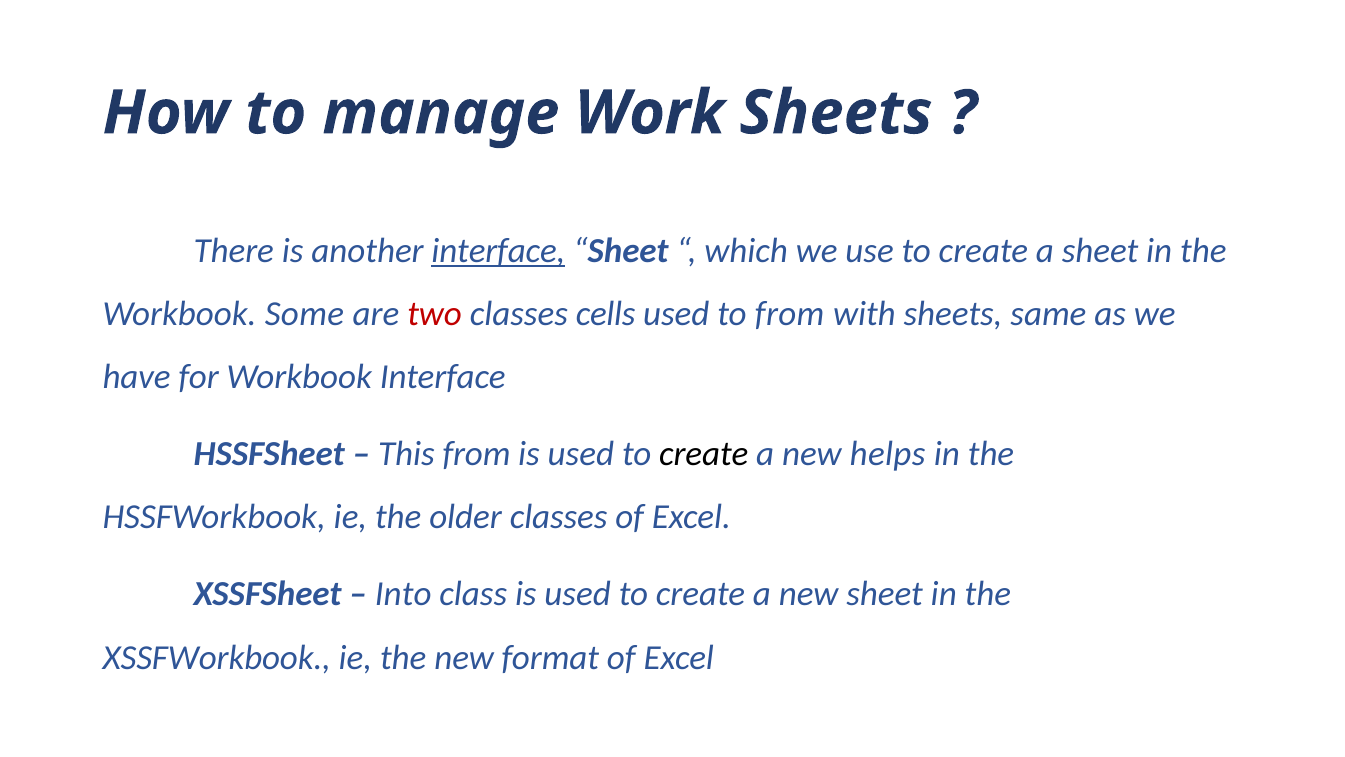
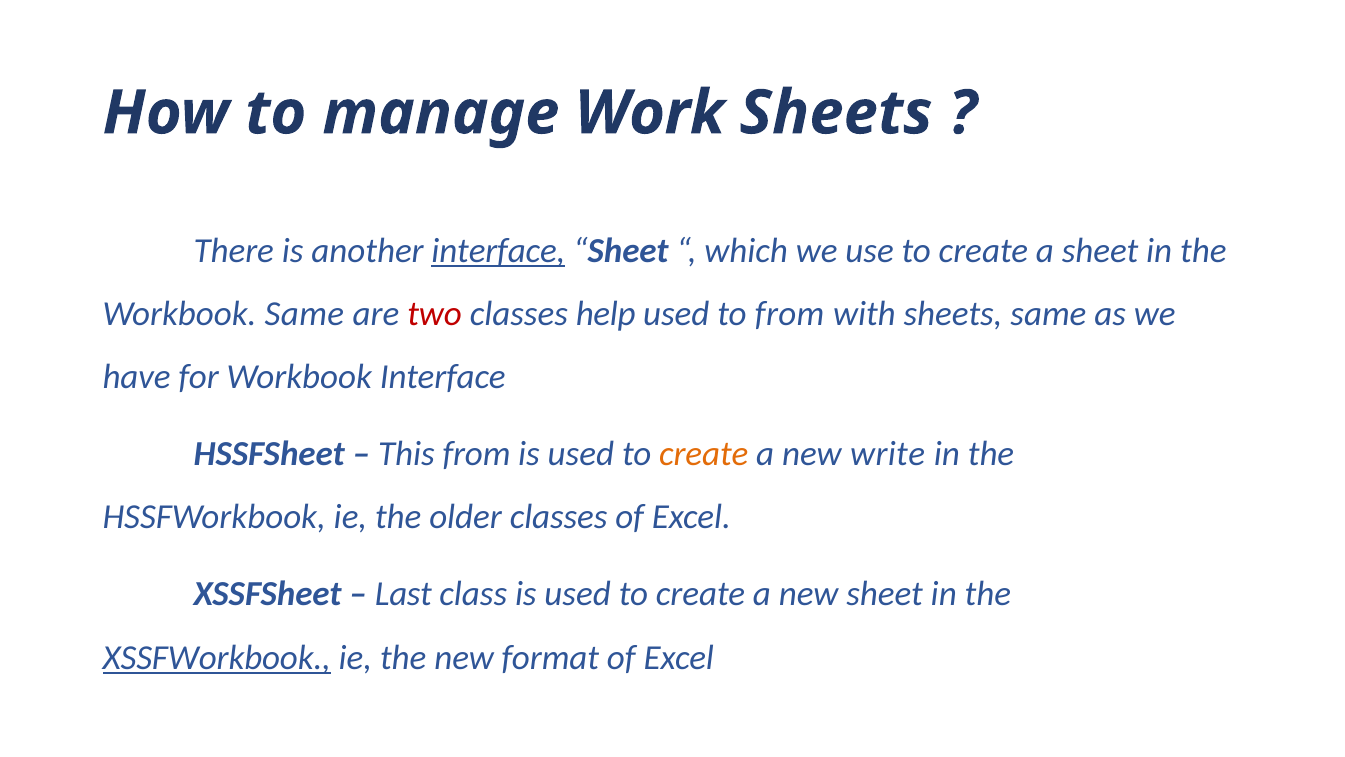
Workbook Some: Some -> Same (304, 314)
cells: cells -> help (606, 314)
create colour: black -> orange (704, 454)
helps: helps -> write (888, 454)
Into: Into -> Last (403, 594)
XSSFWorkbook underline: none -> present (217, 657)
